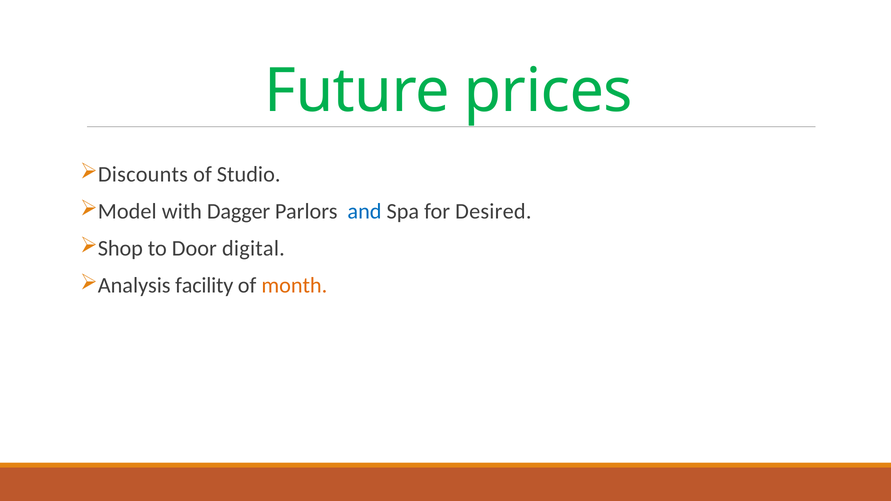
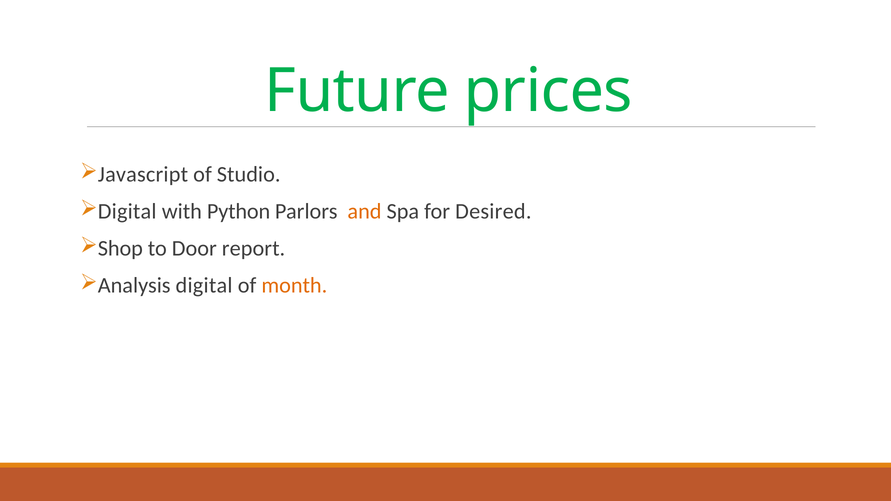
Discounts: Discounts -> Javascript (143, 175)
Model: Model -> Digital (127, 212)
Dagger: Dagger -> Python (239, 212)
and colour: blue -> orange (365, 212)
digital: digital -> report (254, 249)
Analysis facility: facility -> digital (204, 286)
